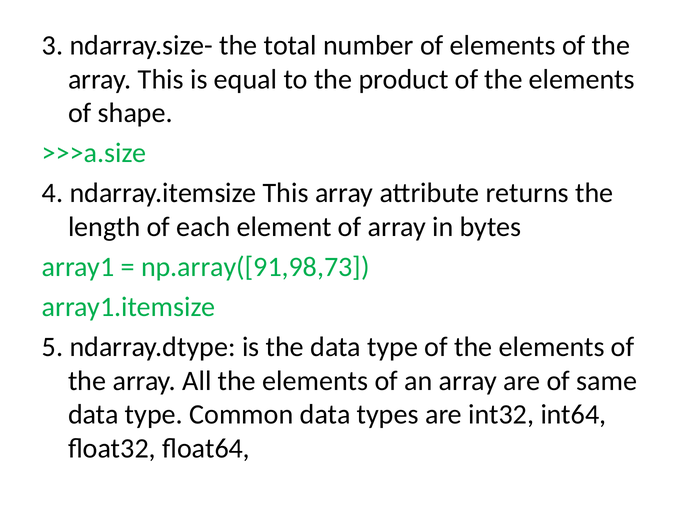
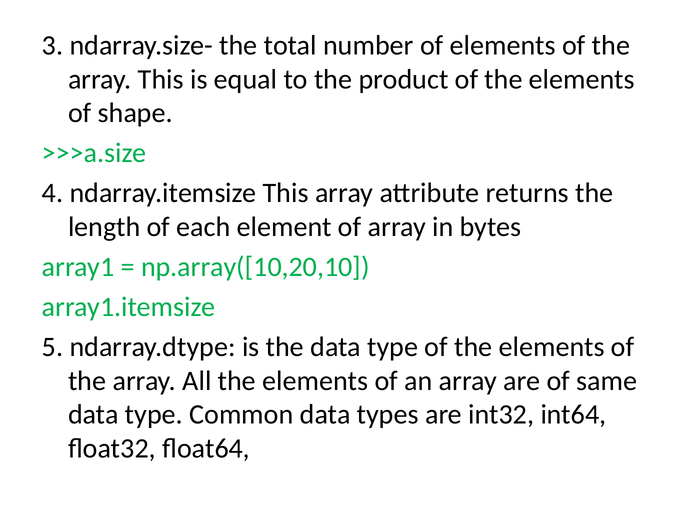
np.array([91,98,73: np.array([91,98,73 -> np.array([10,20,10 (255, 267)
